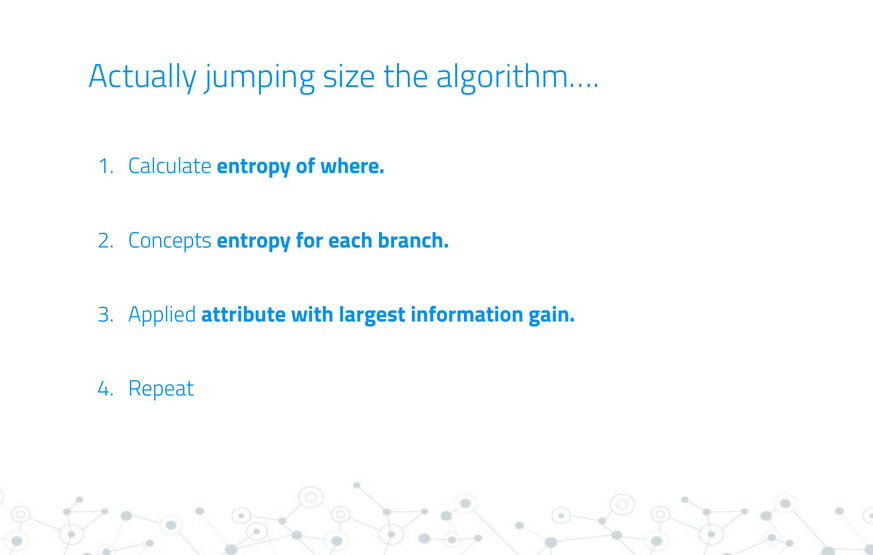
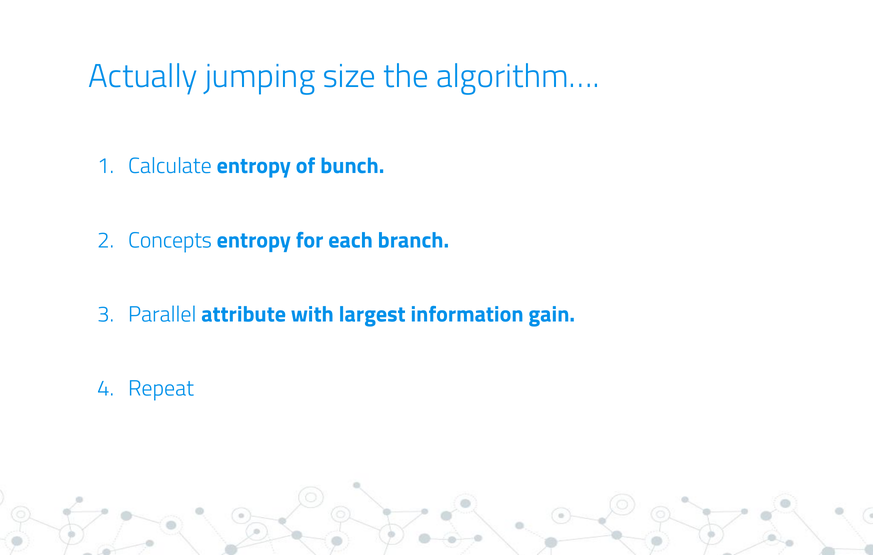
where: where -> bunch (352, 166)
Applied: Applied -> Parallel (162, 315)
